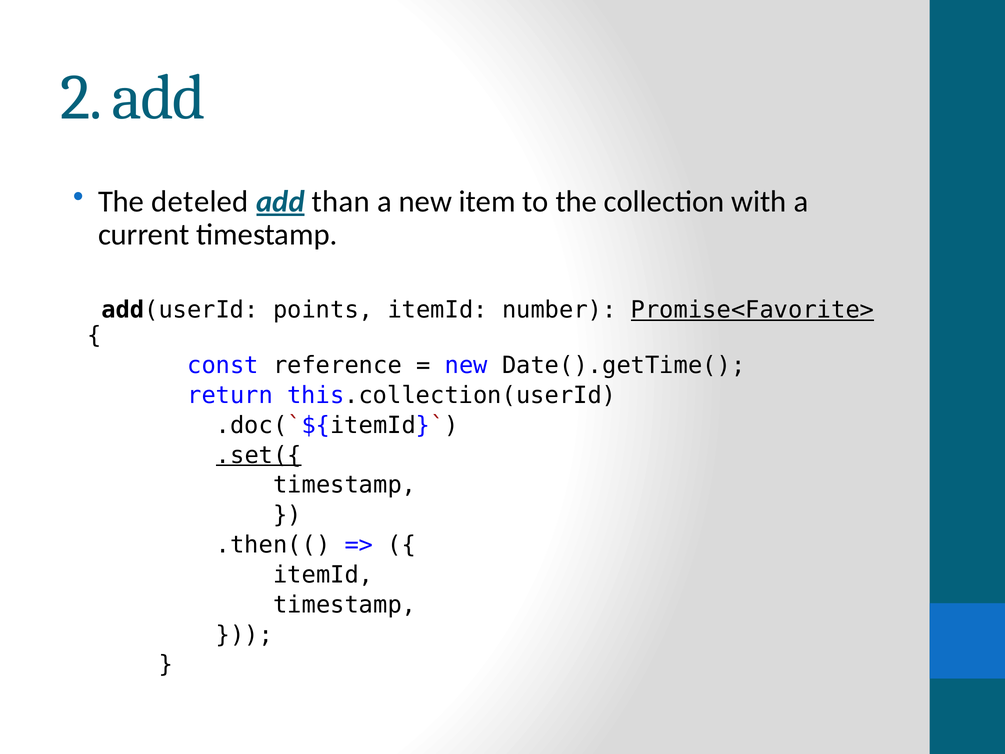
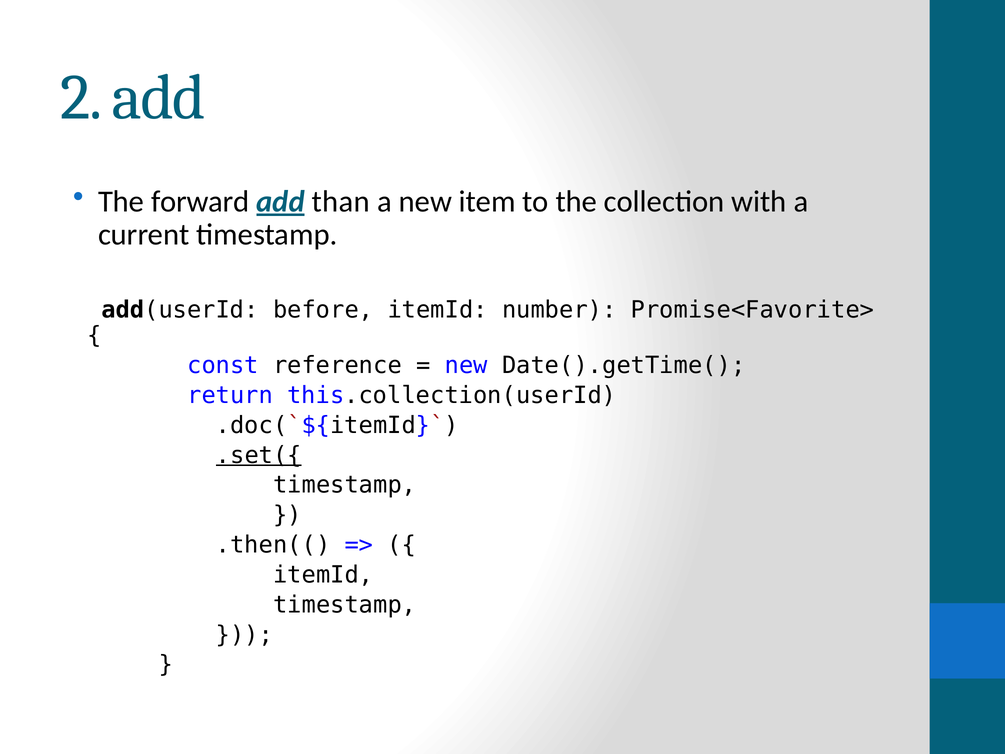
deteled: deteled -> forward (200, 201)
points: points -> before (323, 310)
Promise<Favorite> underline: present -> none (753, 310)
